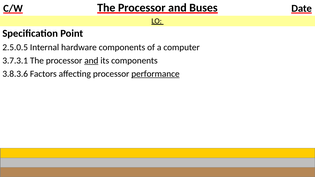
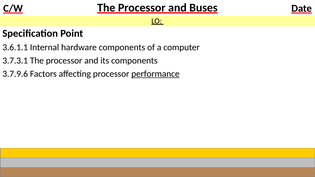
2.5.0.5: 2.5.0.5 -> 3.6.1.1 (15, 47)
and underline: present -> none (91, 61)
3.8.3.6: 3.8.3.6 -> 3.7.9.6 (15, 74)
